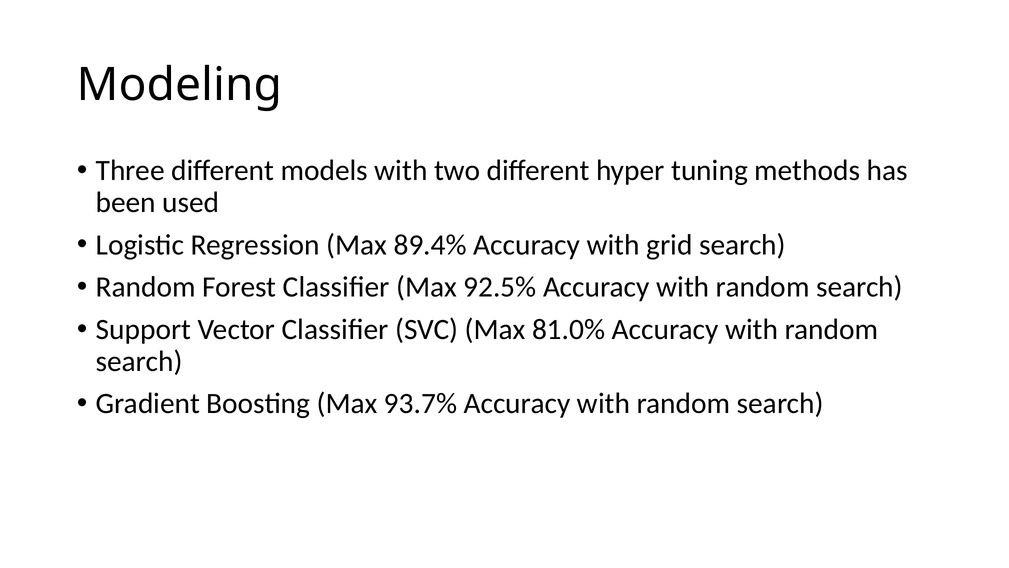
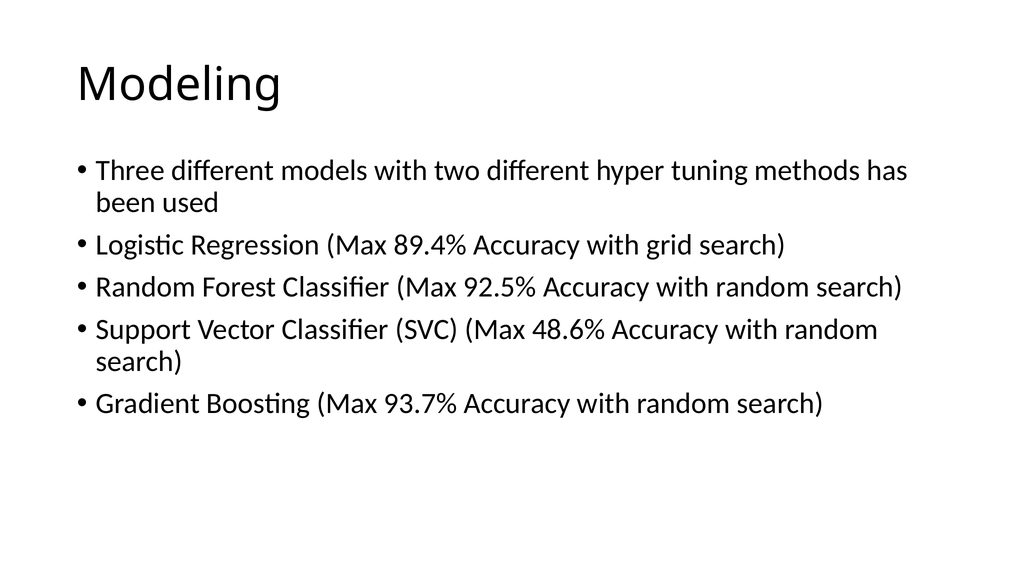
81.0%: 81.0% -> 48.6% (569, 329)
